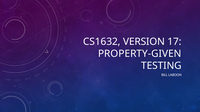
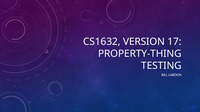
PROPERTY-GIVEN: PROPERTY-GIVEN -> PROPERTY-THING (140, 54)
